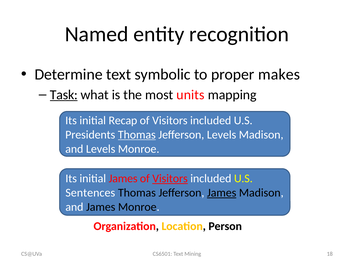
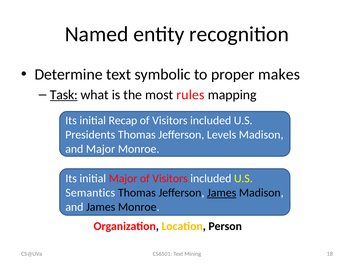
units: units -> rules (190, 95)
Thomas underline: present -> none (137, 134)
and Levels: Levels -> Major (101, 149)
initial James: James -> Major (123, 178)
Visitors underline: present -> none (170, 178)
Sentences: Sentences -> Semantics (90, 192)
